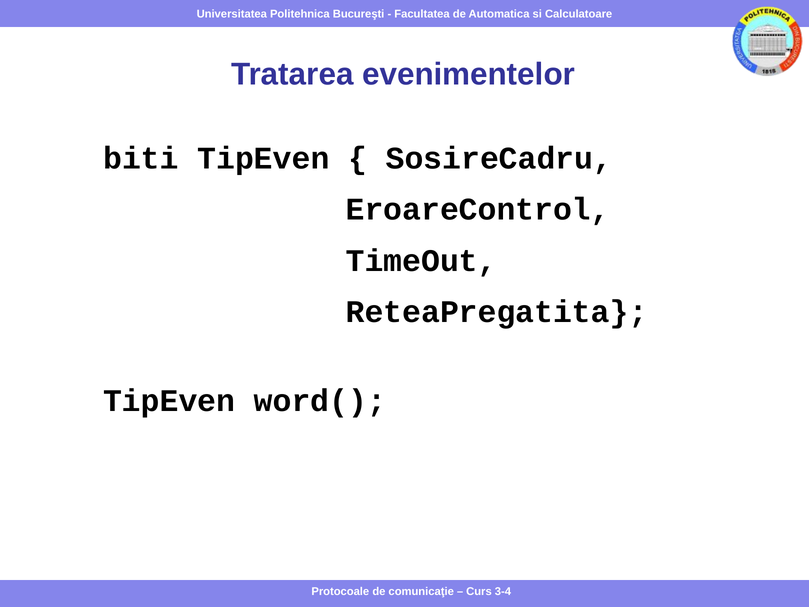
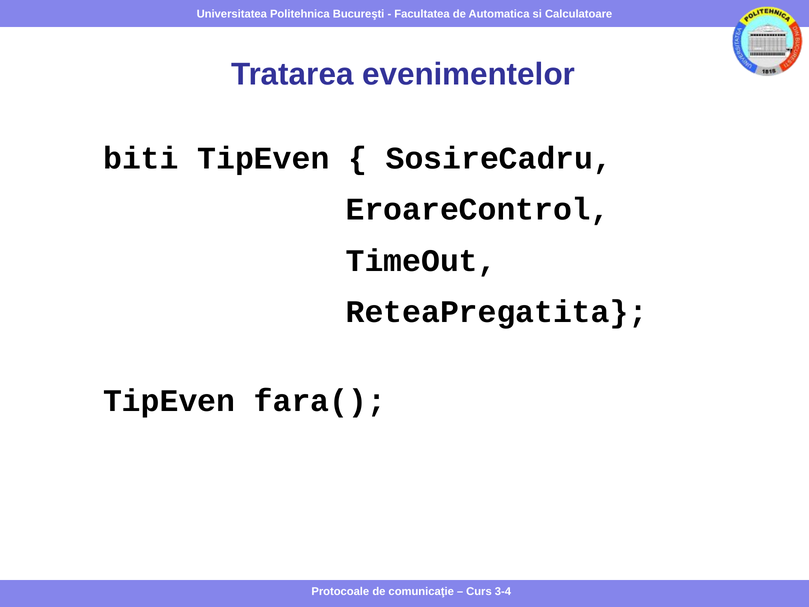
word(: word( -> fara( (320, 401)
